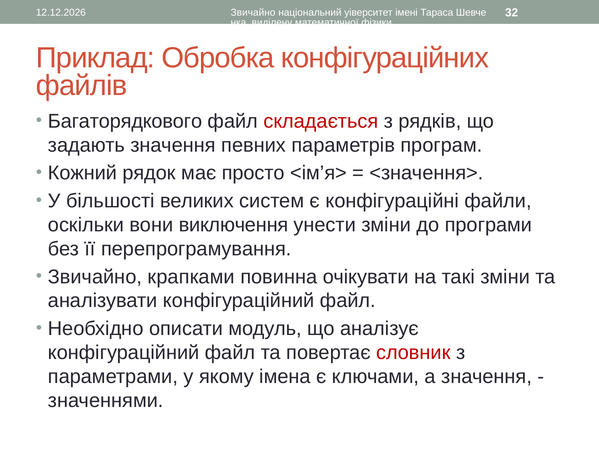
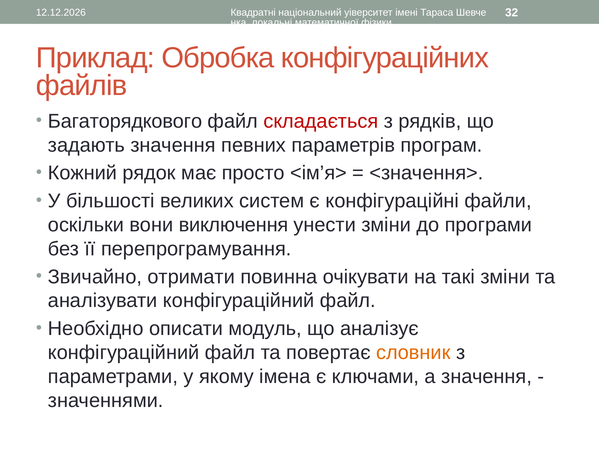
Звичайно: Звичайно -> Квадратні (253, 13)
виділену: виділену -> локальні (272, 23)
крапками: крапками -> отримати (191, 277)
словник colour: red -> orange (413, 353)
